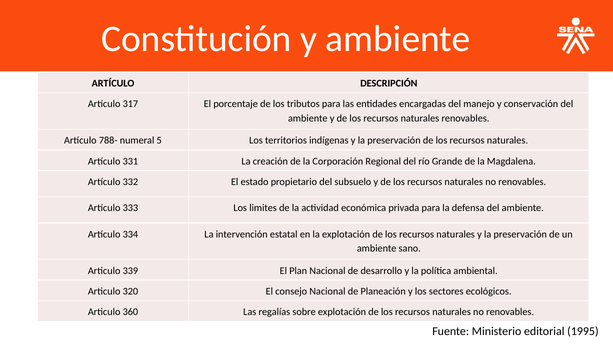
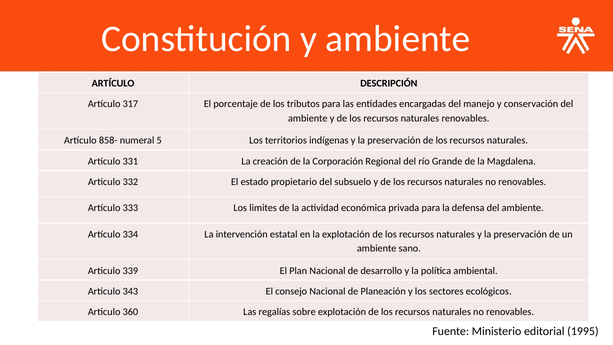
788-: 788- -> 858- (108, 140)
320: 320 -> 343 (130, 291)
